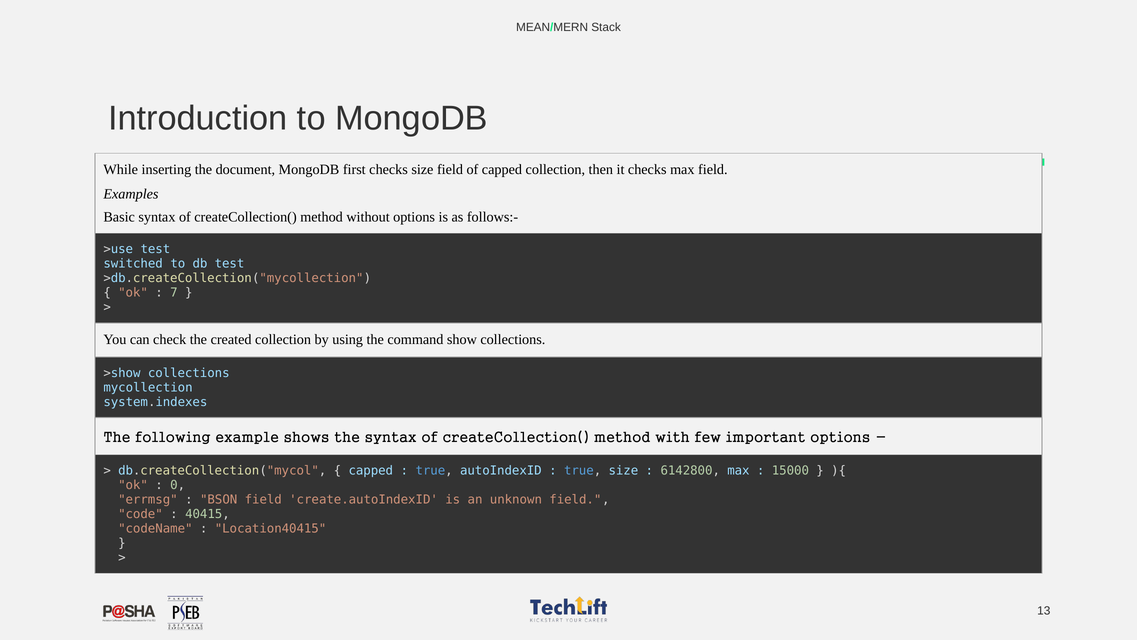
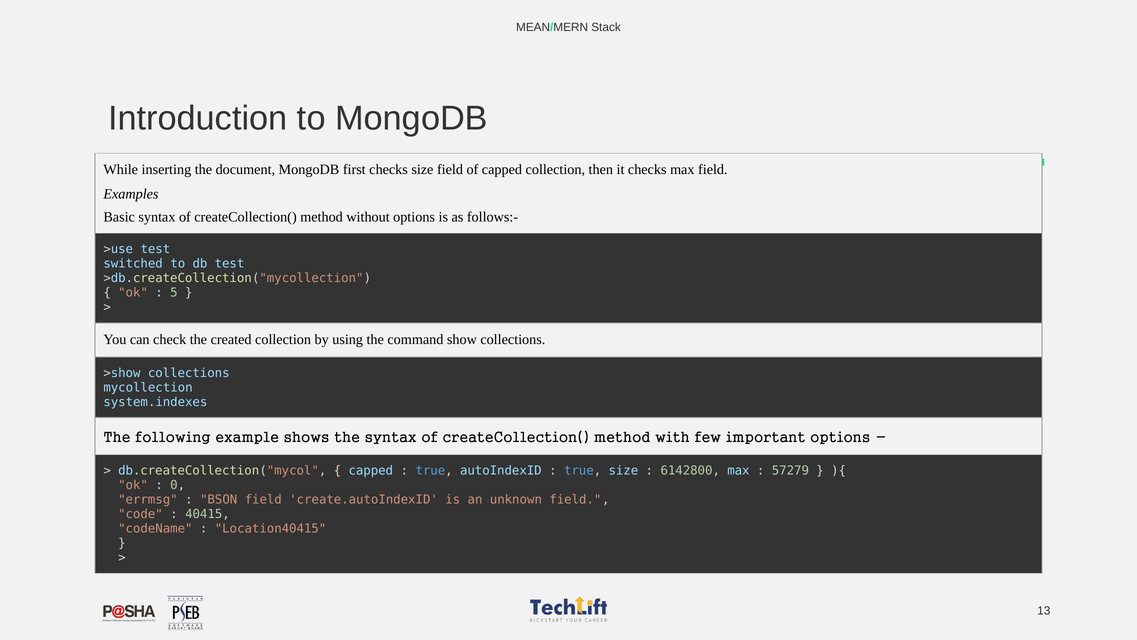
7: 7 -> 5 (174, 293)
15000: 15000 -> 57279 (790, 470)
